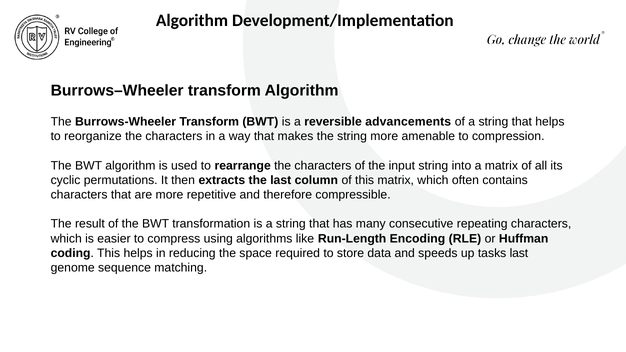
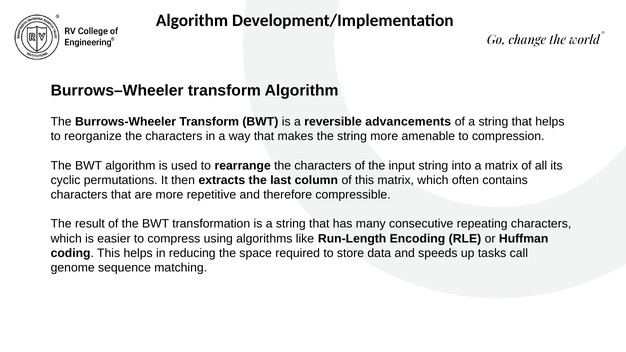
tasks last: last -> call (519, 253)
